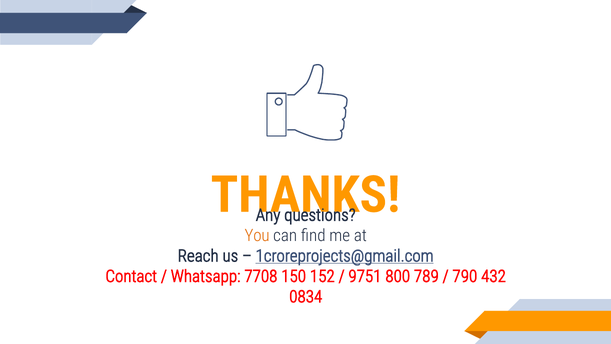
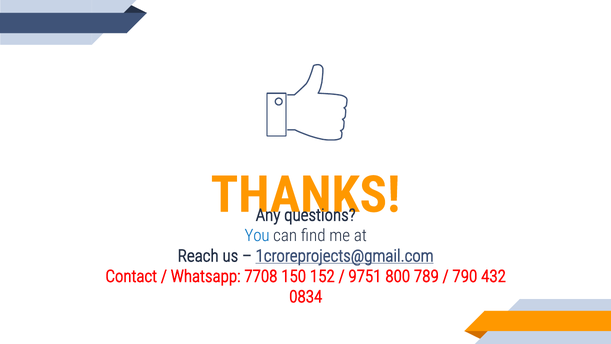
You colour: orange -> blue (257, 235)
